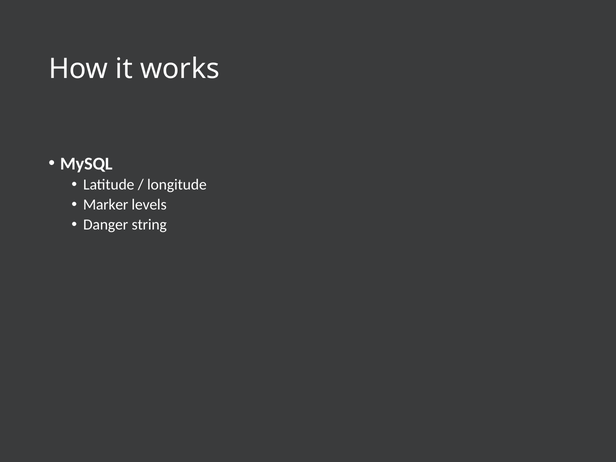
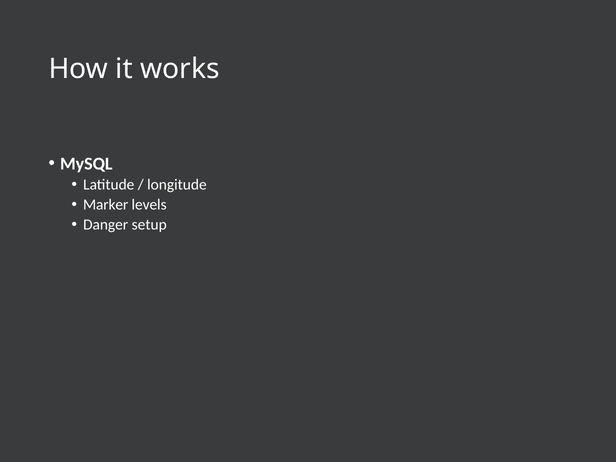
string: string -> setup (149, 225)
